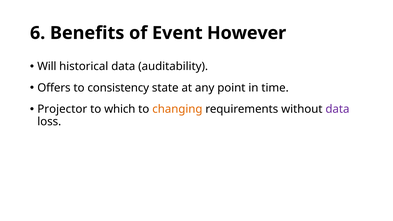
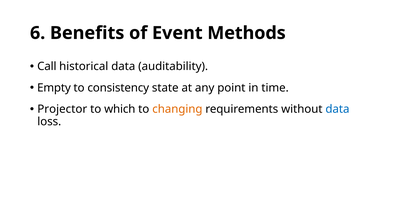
However: However -> Methods (247, 33)
Will: Will -> Call (47, 66)
Offers: Offers -> Empty (54, 88)
data colour: purple -> blue (337, 109)
